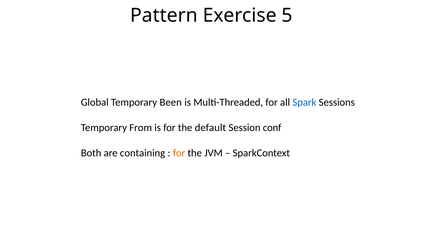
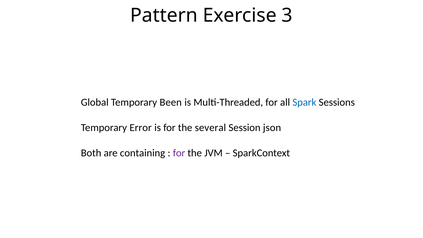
5: 5 -> 3 (287, 15)
From: From -> Error (141, 128)
default: default -> several (210, 128)
conf: conf -> json (272, 128)
for colour: orange -> purple (179, 153)
